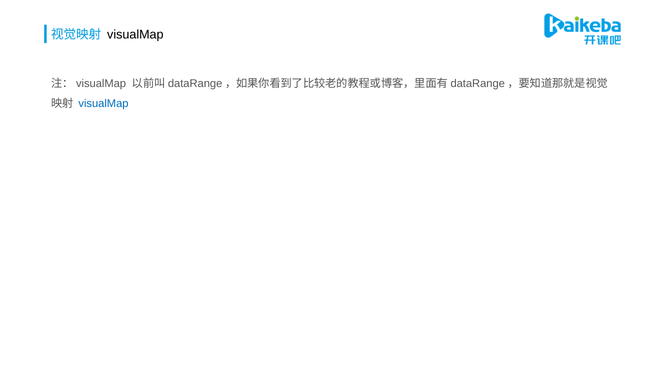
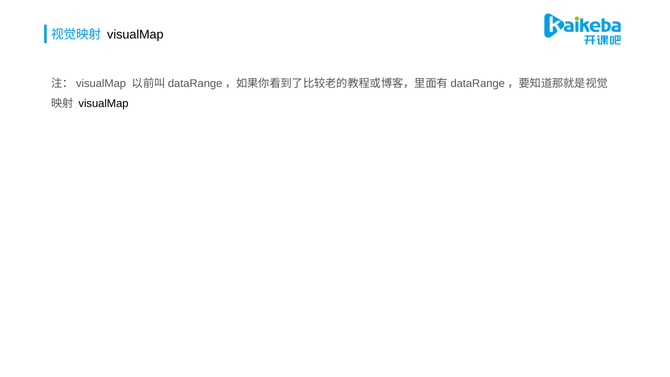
visualMap colour: blue -> black (103, 104)
